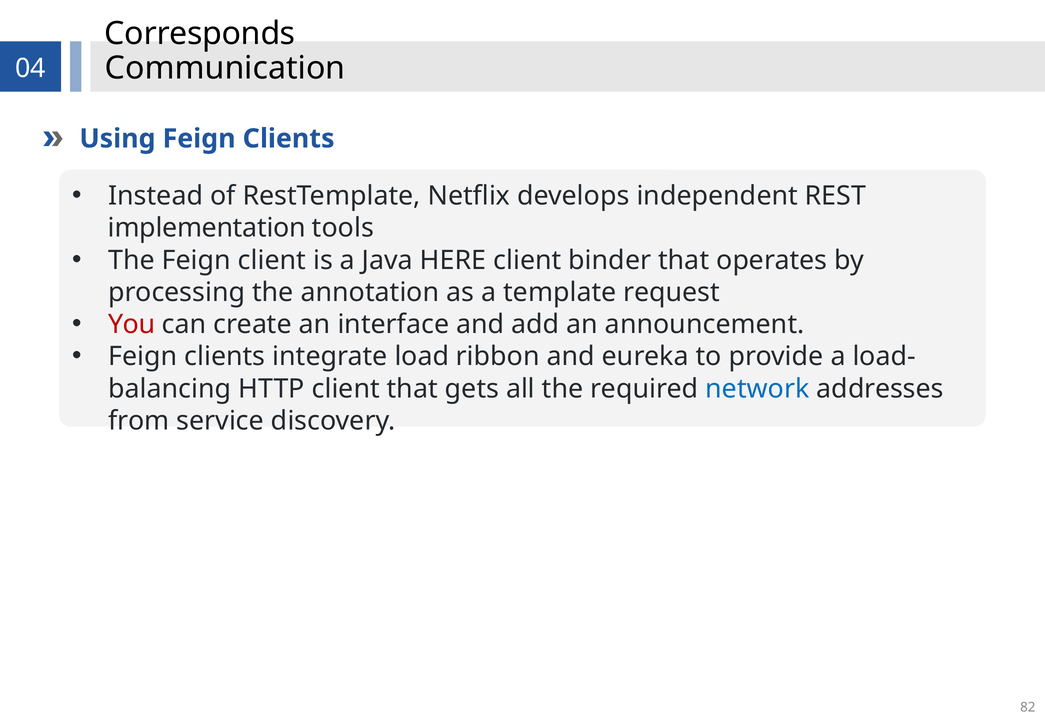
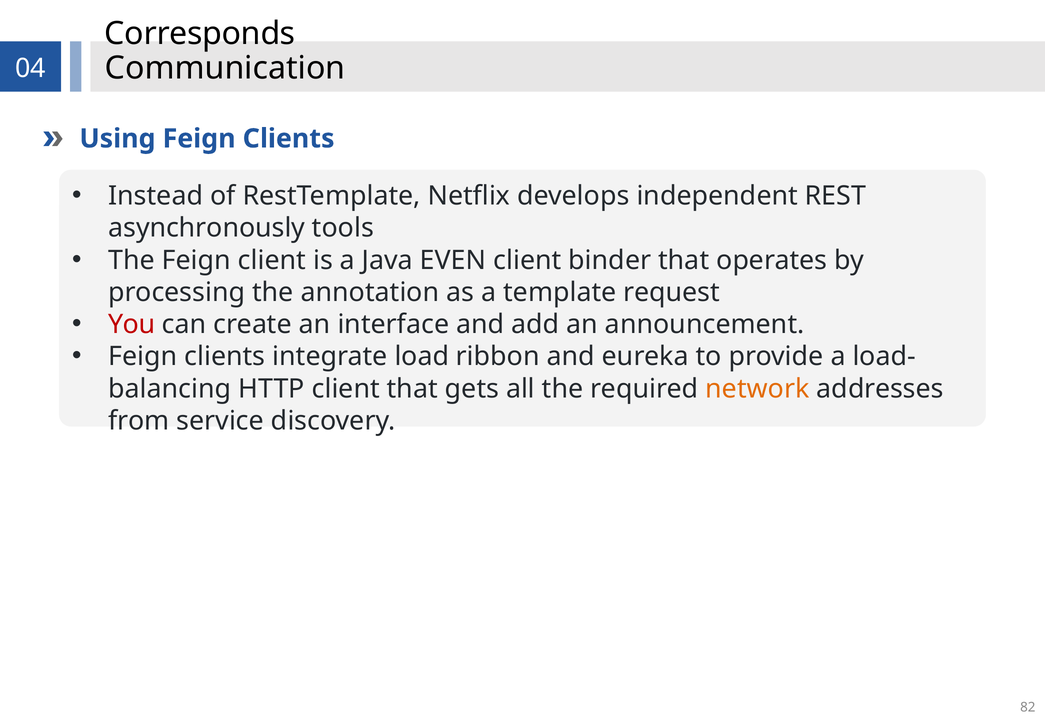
implementation: implementation -> asynchronously (207, 228)
HERE: HERE -> EVEN (453, 260)
network colour: blue -> orange (757, 389)
